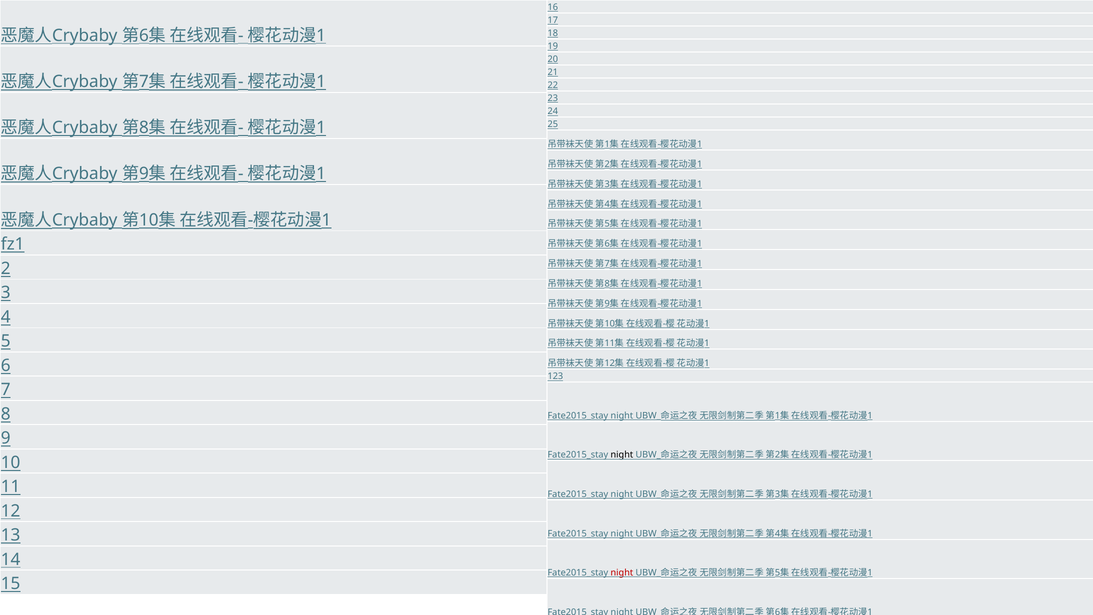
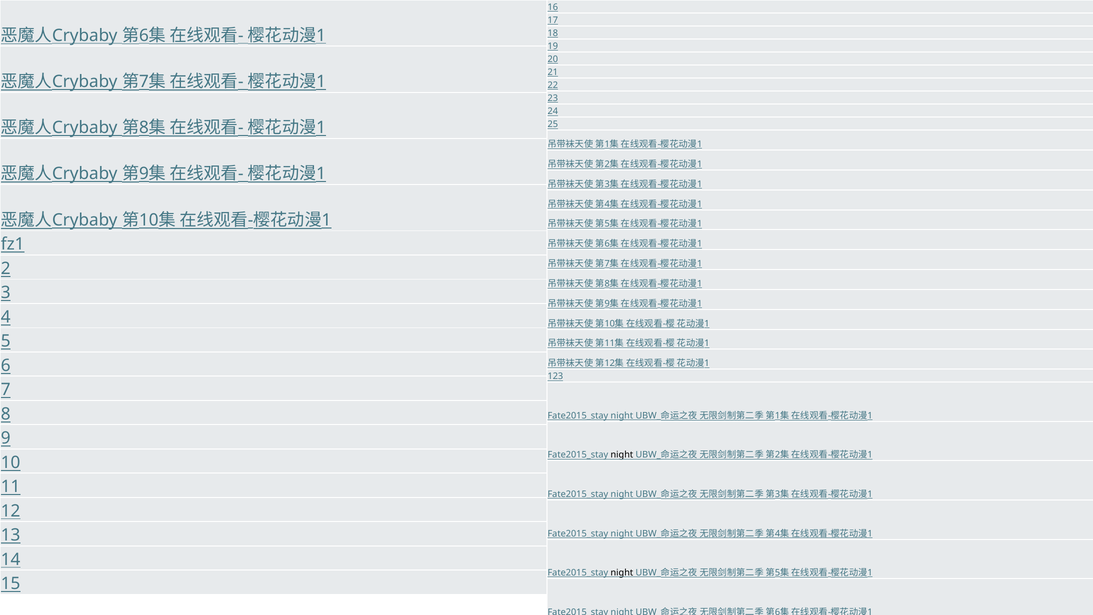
night colour: red -> black (622, 573)
